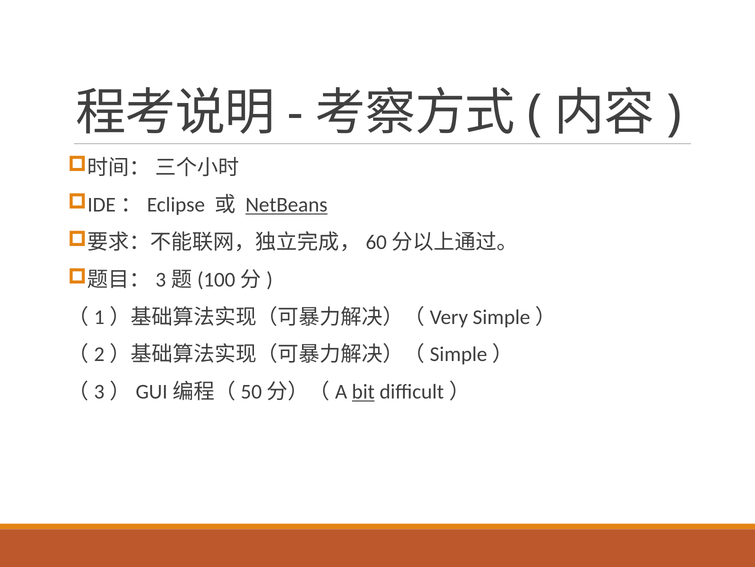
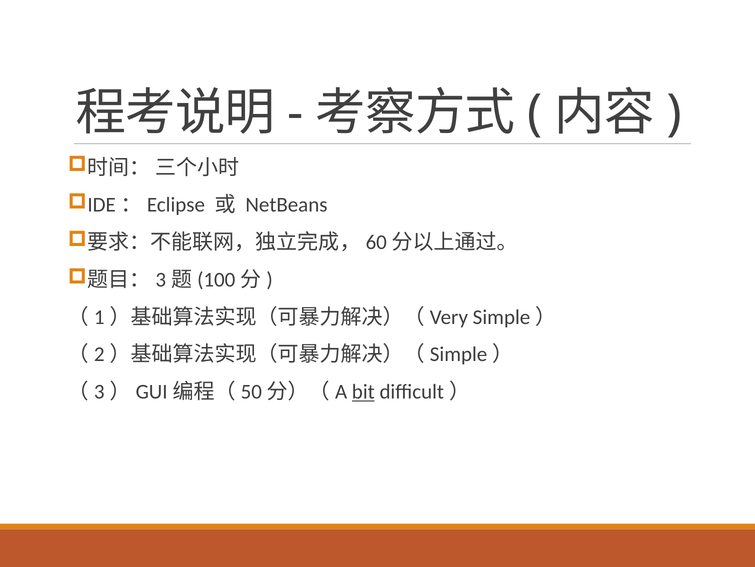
NetBeans underline: present -> none (286, 205)
